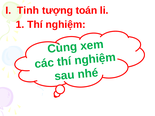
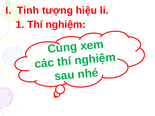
toán: toán -> hiệu (86, 10)
